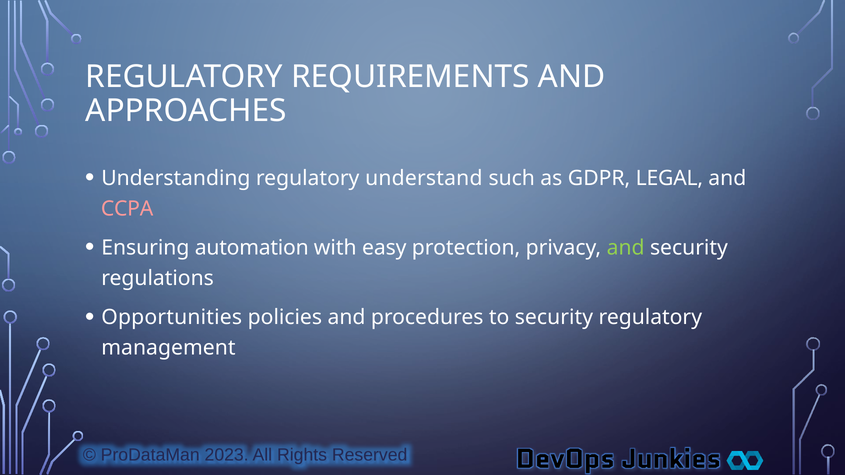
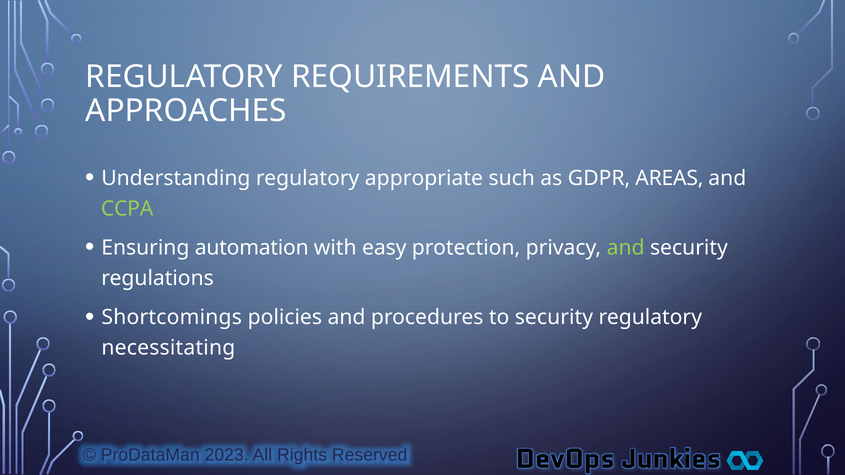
understand: understand -> appropriate (424, 178)
LEGAL: LEGAL -> AREAS (669, 178)
CCPA colour: pink -> light green (127, 209)
Opportunities: Opportunities -> Shortcomings (172, 318)
management: management -> necessitating (168, 348)
